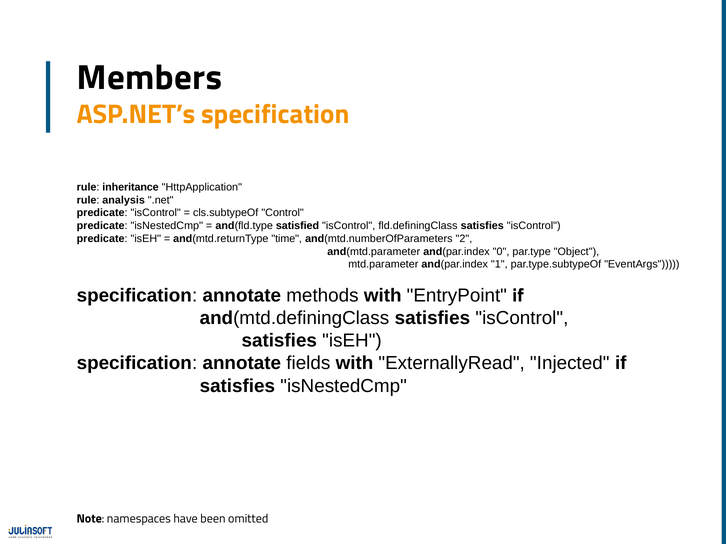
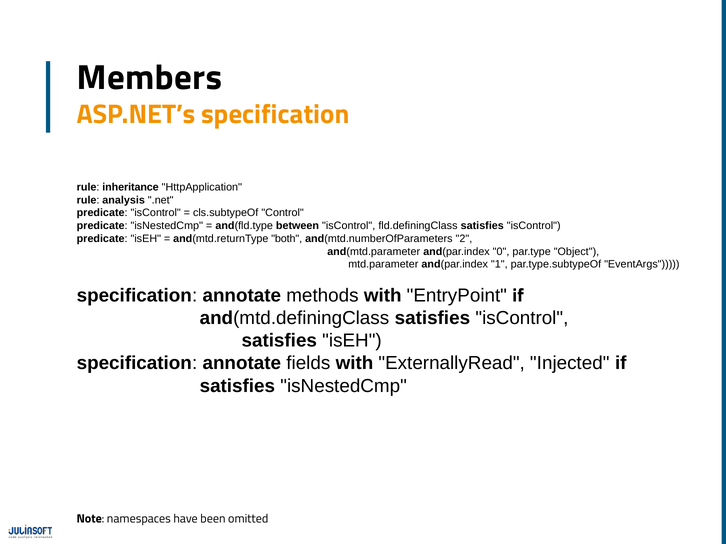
satisfied: satisfied -> between (297, 226)
time: time -> both (287, 239)
